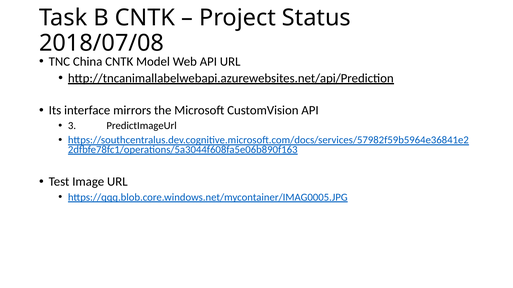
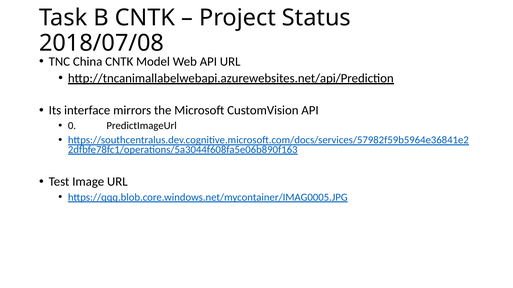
3: 3 -> 0 (72, 126)
